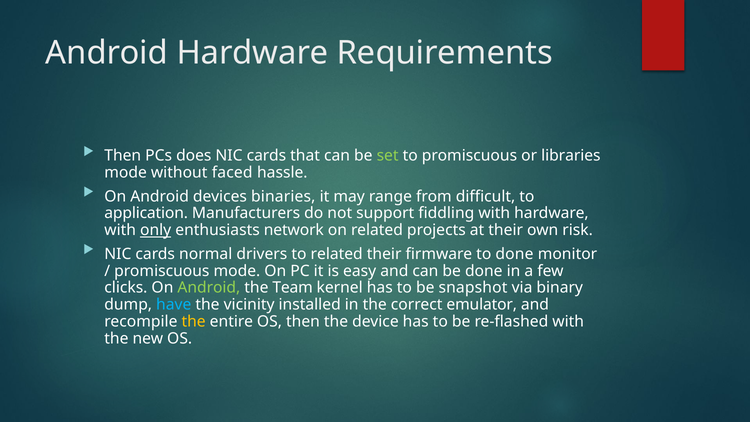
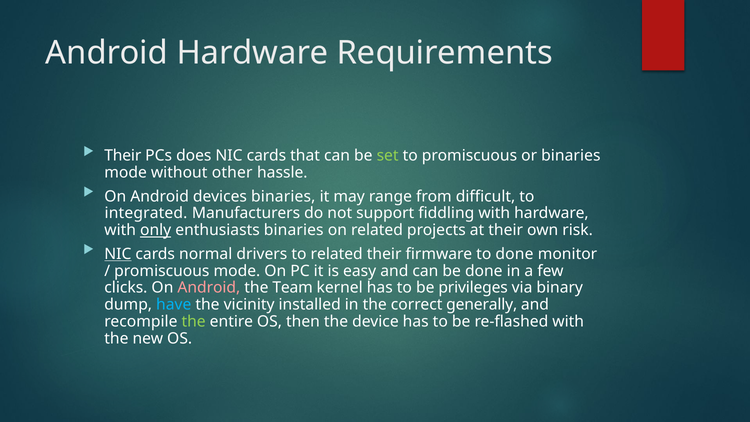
Then: Then -> Their (123, 156)
or libraries: libraries -> binaries (571, 156)
faced: faced -> other (232, 172)
application: application -> integrated (146, 213)
enthusiasts network: network -> binaries (294, 230)
NIC underline: none -> present (118, 254)
Android colour: light green -> pink (209, 288)
snapshot: snapshot -> privileges (473, 288)
emulator: emulator -> generally (482, 305)
the colour: yellow -> light green (194, 321)
